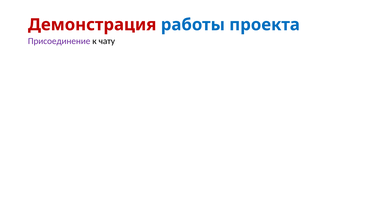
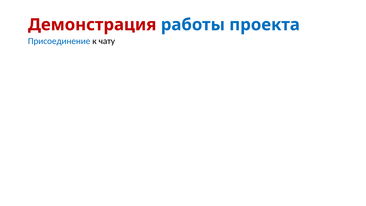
Присоединение colour: purple -> blue (59, 41)
